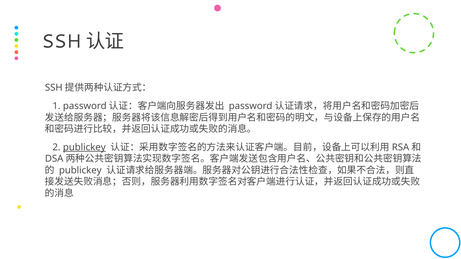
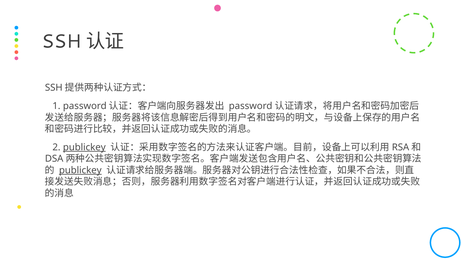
publickey underline: none -> present (80, 171)
